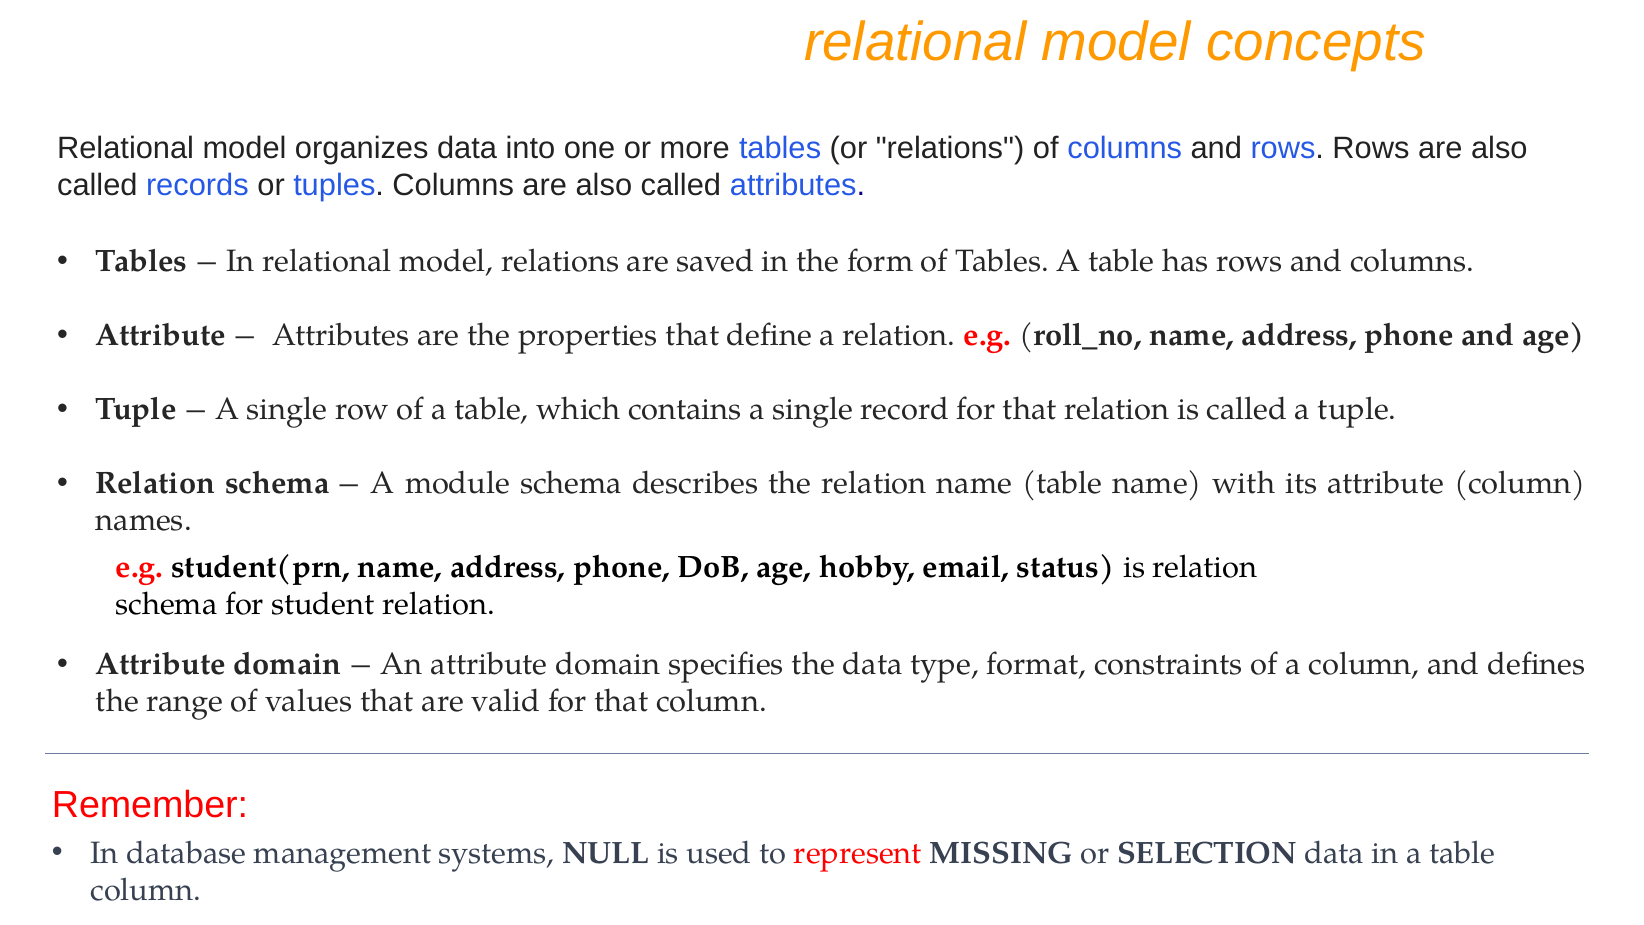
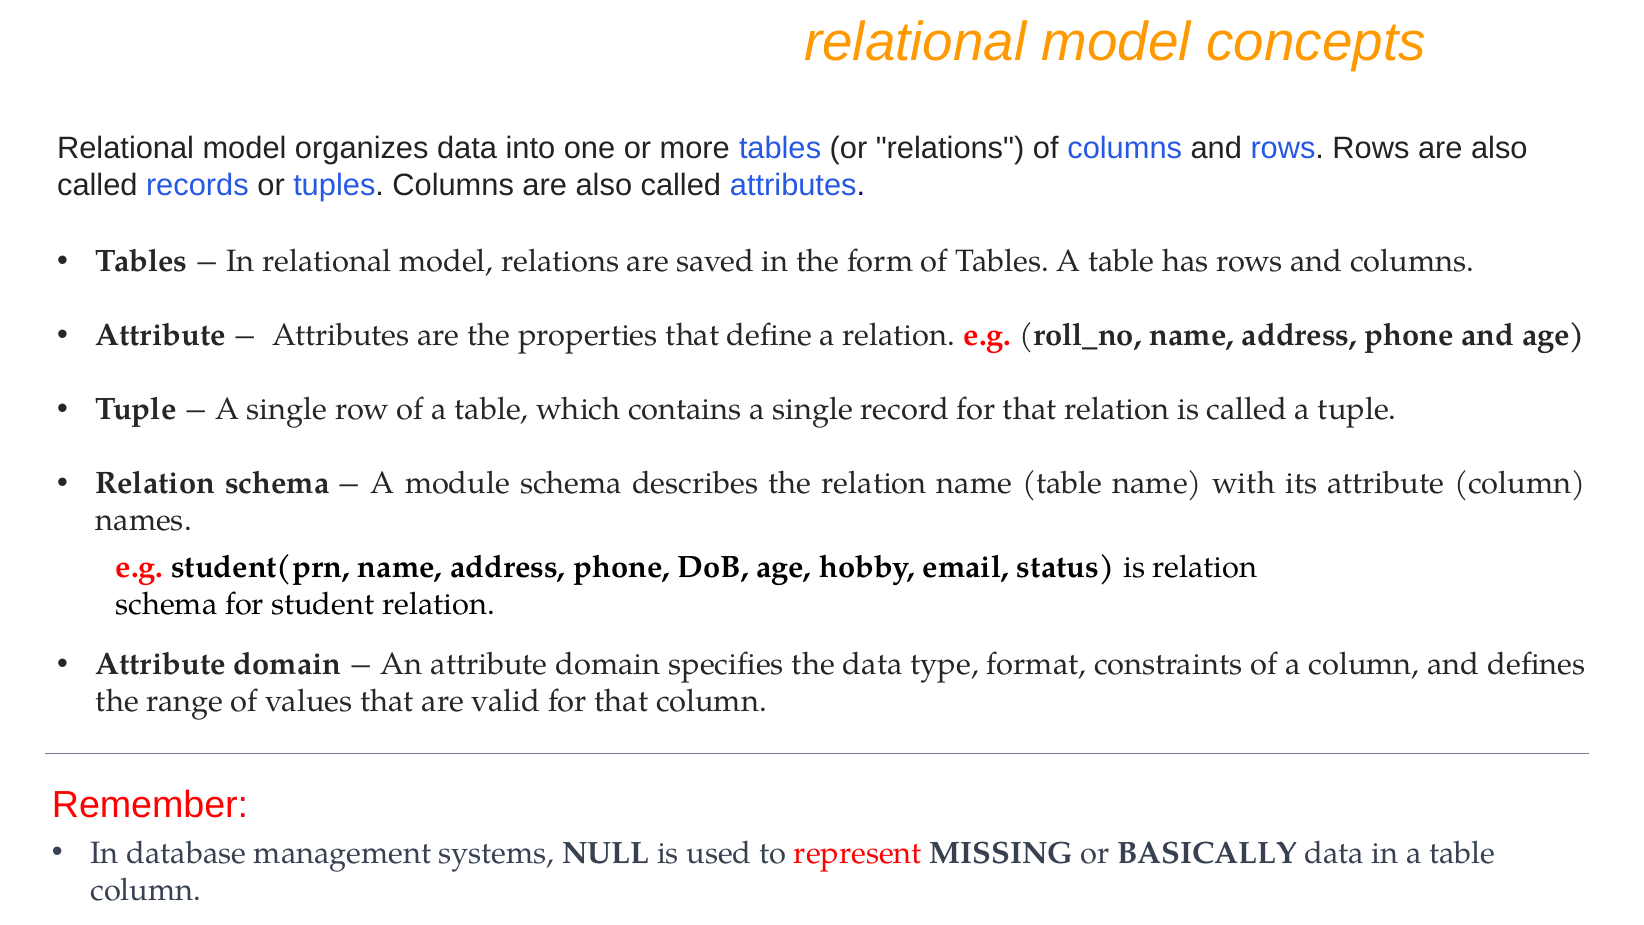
SELECTION: SELECTION -> BASICALLY (1207, 853)
